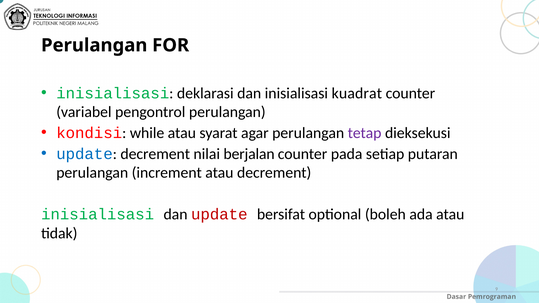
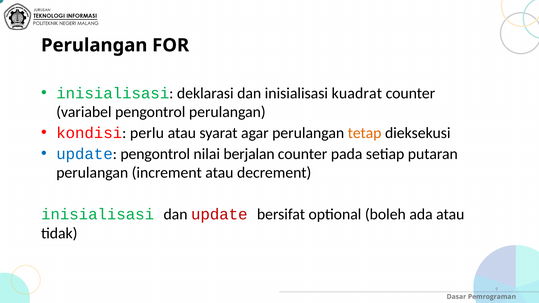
while: while -> perlu (147, 133)
tetap colour: purple -> orange (365, 133)
update decrement: decrement -> pengontrol (155, 154)
